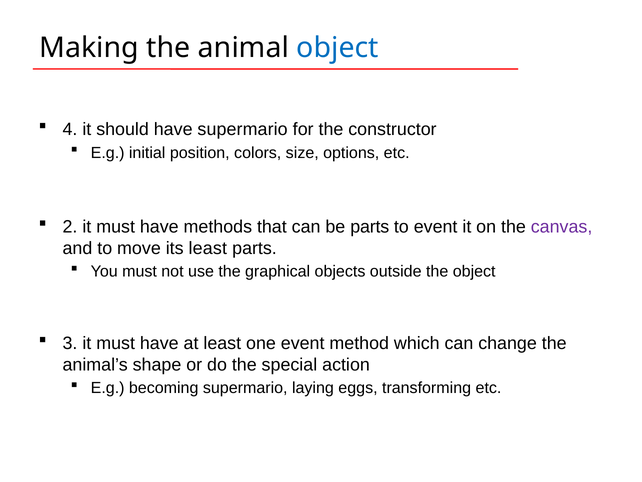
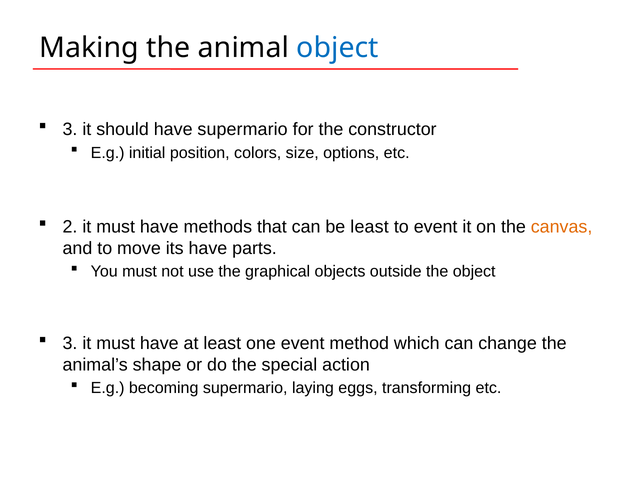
4: 4 -> 3 (70, 129)
be parts: parts -> least (370, 227)
canvas colour: purple -> orange (562, 227)
its least: least -> have (208, 248)
